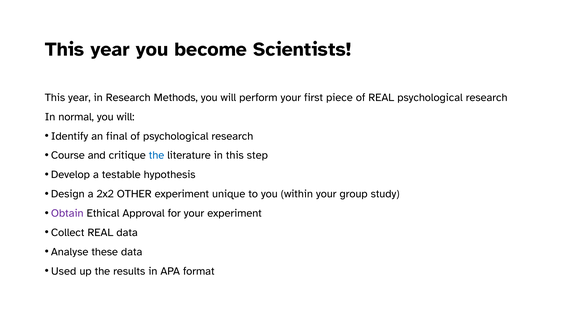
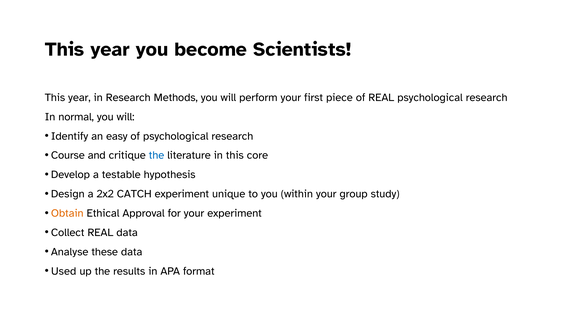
final: final -> easy (117, 136)
step: step -> core (257, 155)
OTHER: OTHER -> CATCH (134, 194)
Obtain colour: purple -> orange (67, 213)
